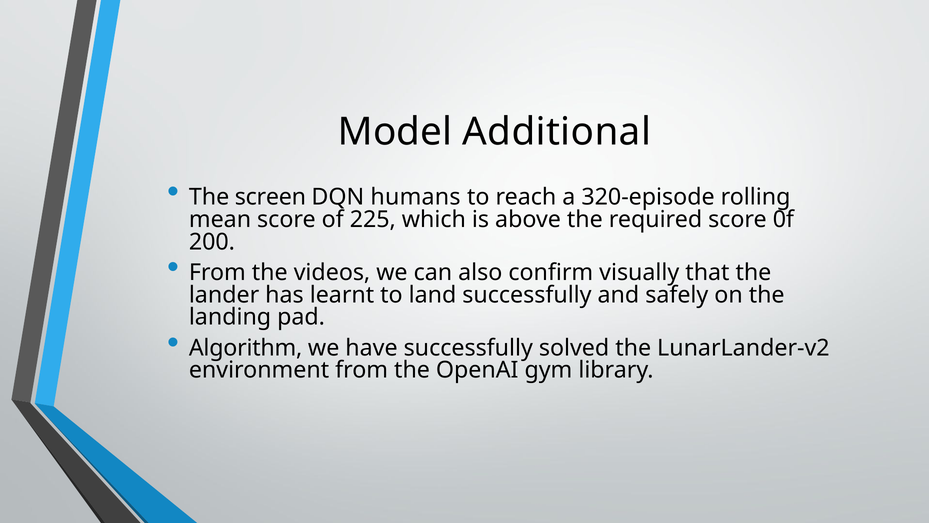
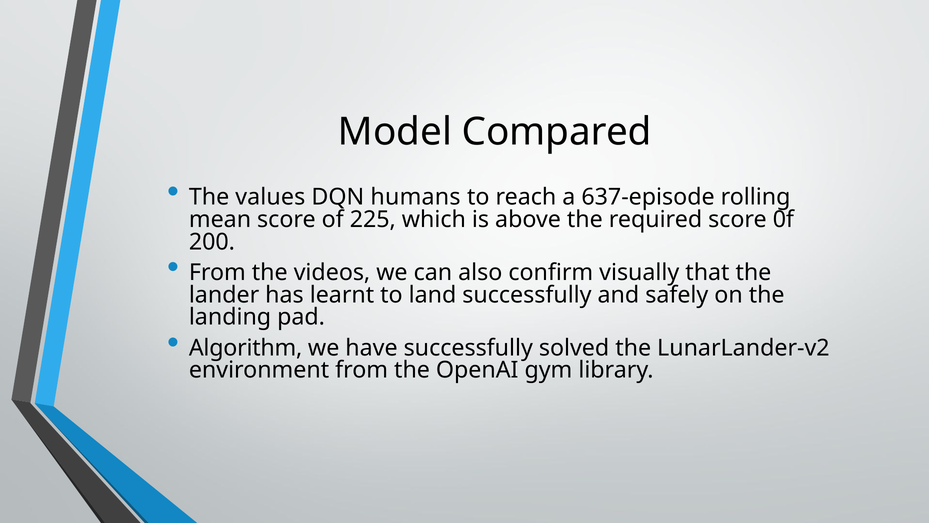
Additional: Additional -> Compared (557, 132)
screen: screen -> values (270, 197)
320-episode: 320-episode -> 637-episode (648, 197)
